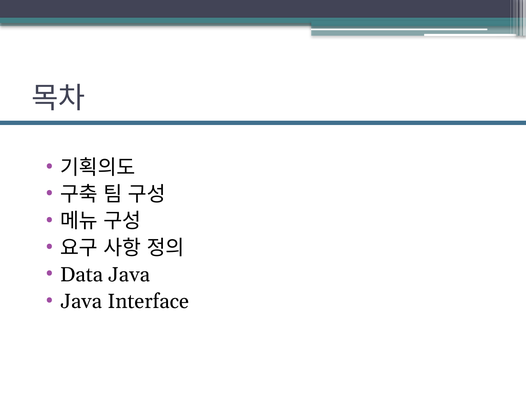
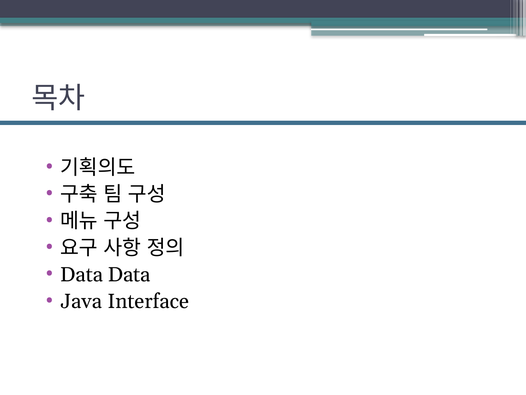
Data Java: Java -> Data (129, 274)
